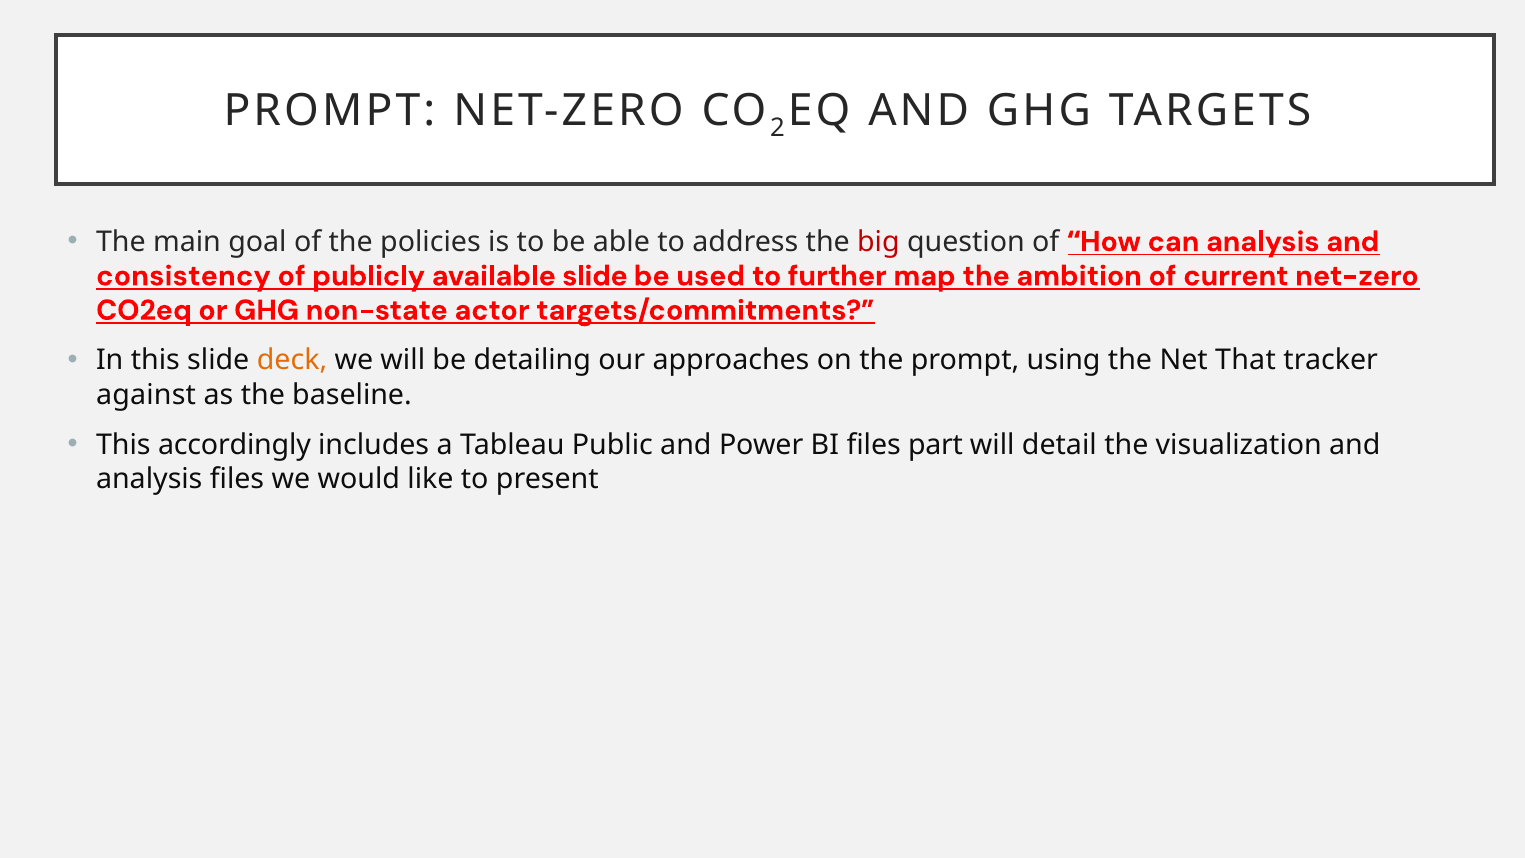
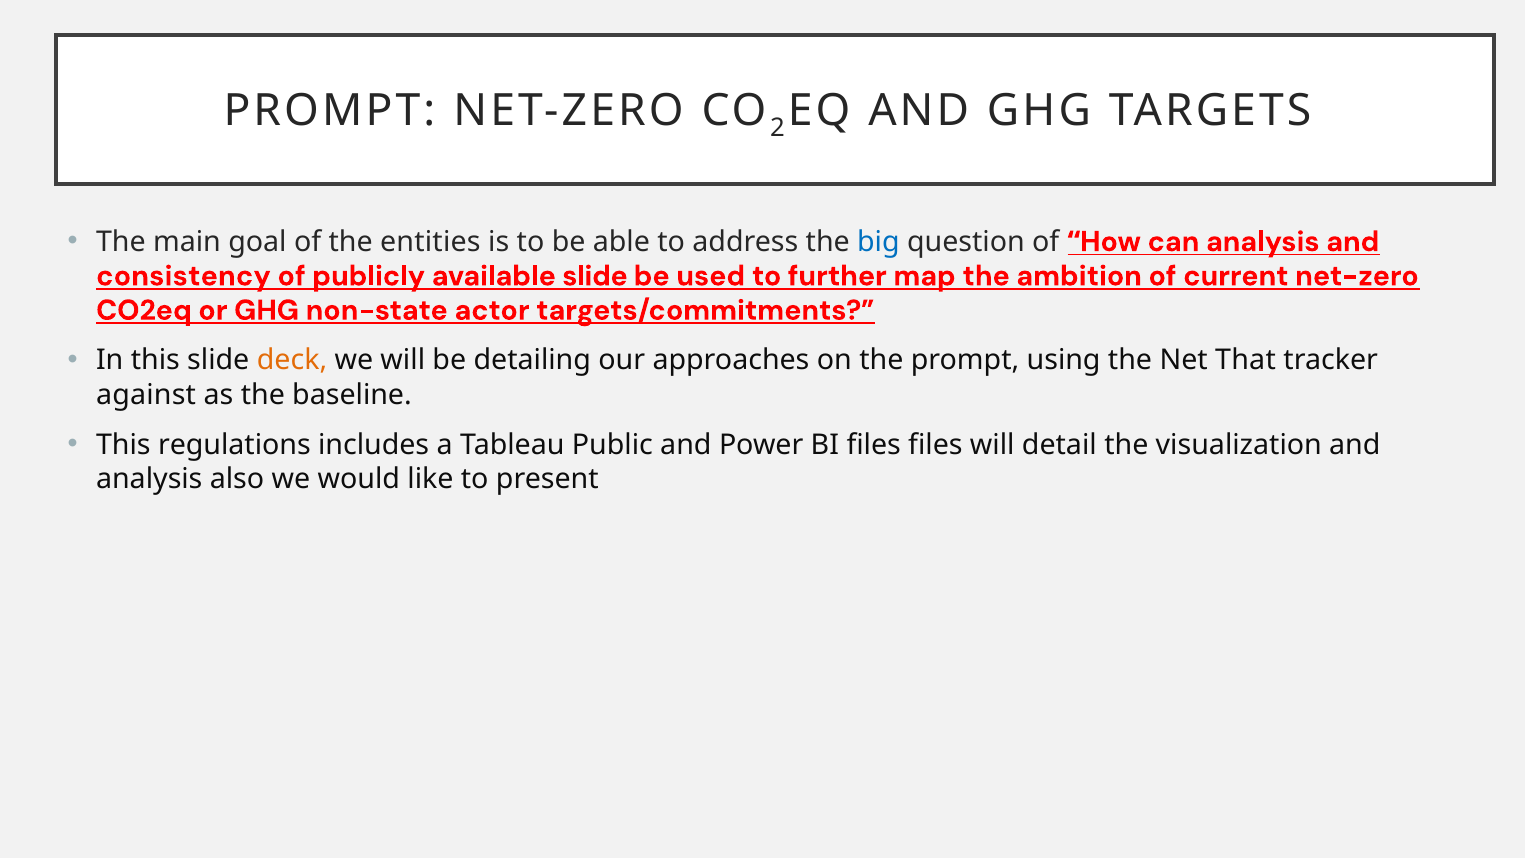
policies: policies -> entities (430, 242)
big colour: red -> blue (878, 242)
accordingly: accordingly -> regulations (234, 445)
files part: part -> files (935, 445)
analysis files: files -> also (237, 479)
